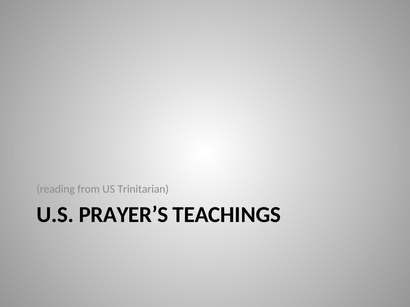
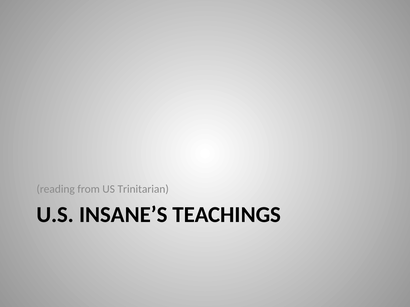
PRAYER’S: PRAYER’S -> INSANE’S (123, 215)
